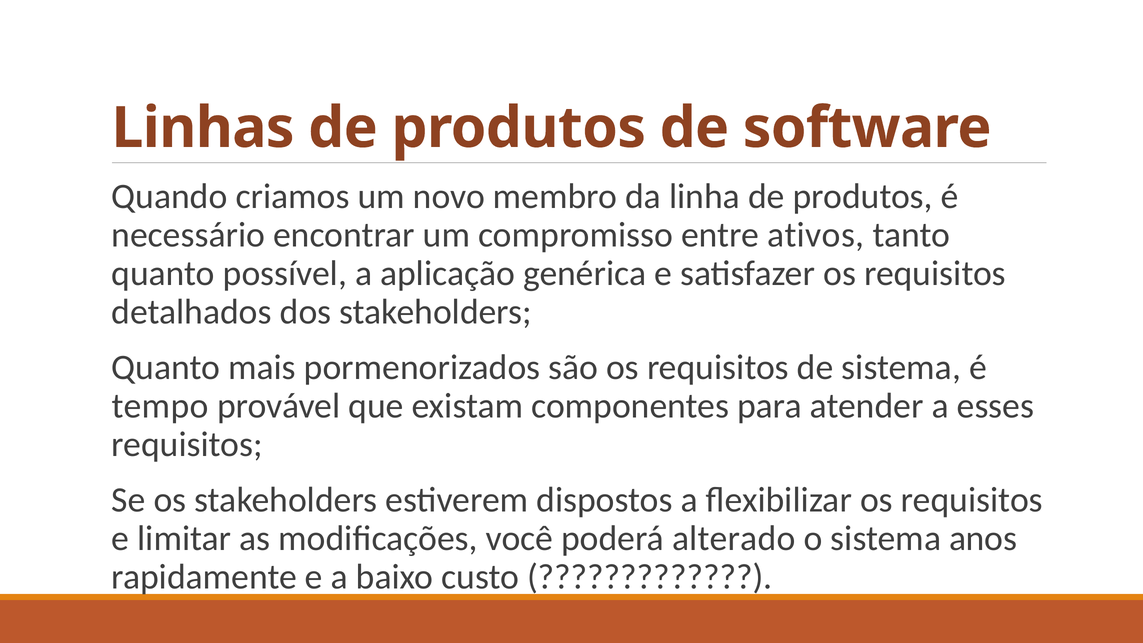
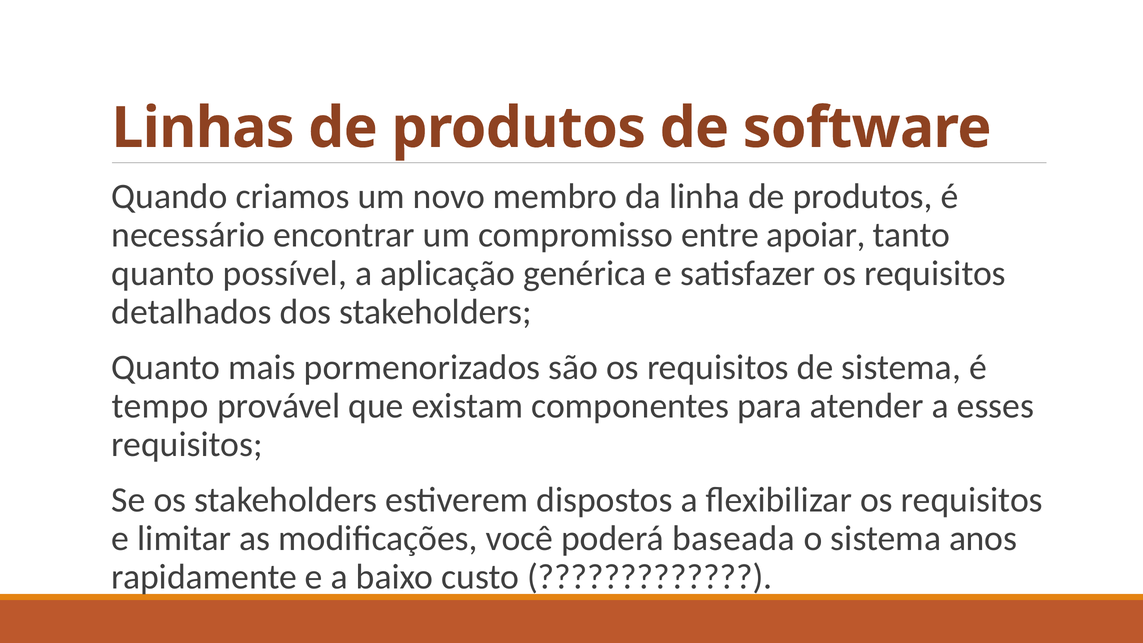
ativos: ativos -> apoiar (816, 235)
alterado: alterado -> baseada (734, 538)
